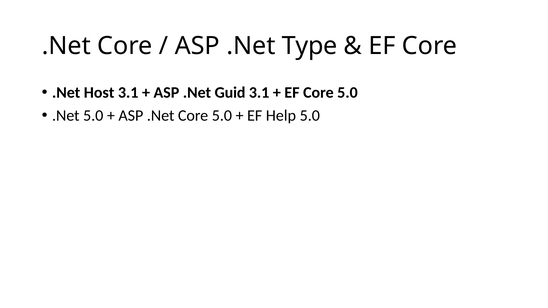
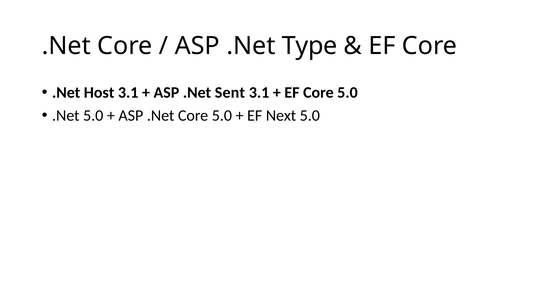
Guid: Guid -> Sent (230, 93)
Help: Help -> Next (281, 116)
